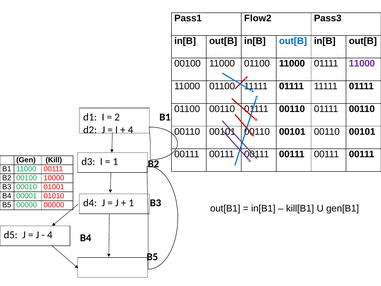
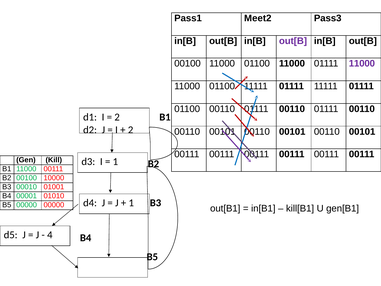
Flow2: Flow2 -> Meet2 (258, 18)
out[B colour: blue -> purple (293, 41)
4: 4 -> 2 (131, 130)
